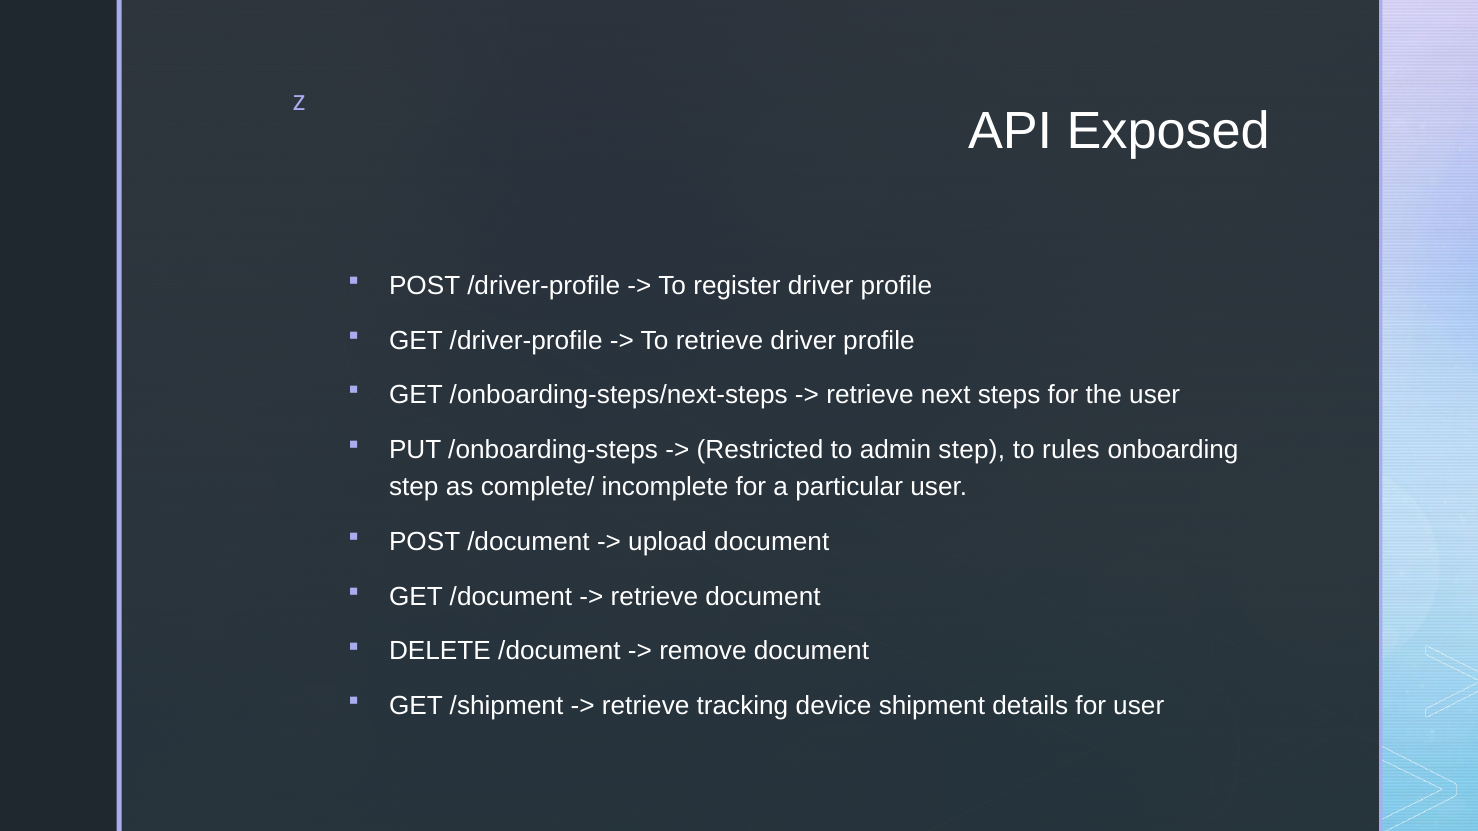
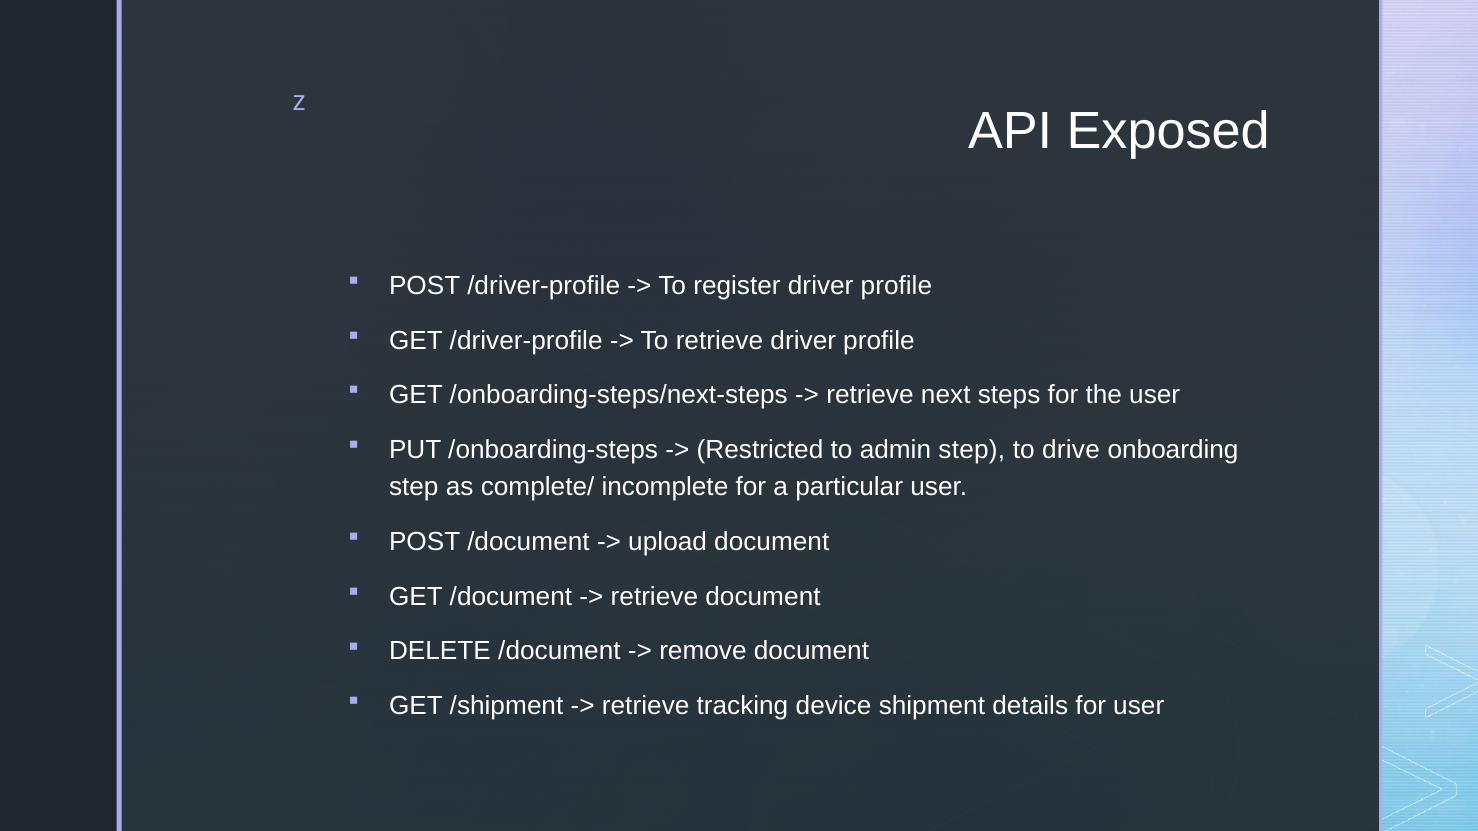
rules: rules -> drive (1071, 450)
